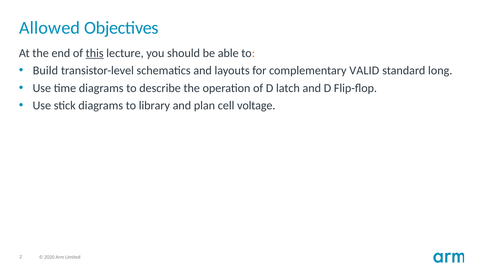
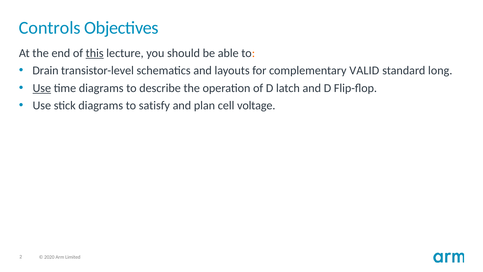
Allowed: Allowed -> Controls (50, 28)
Build: Build -> Drain (46, 70)
Use underline: none -> present (42, 88)
library: library -> satisfy (154, 106)
